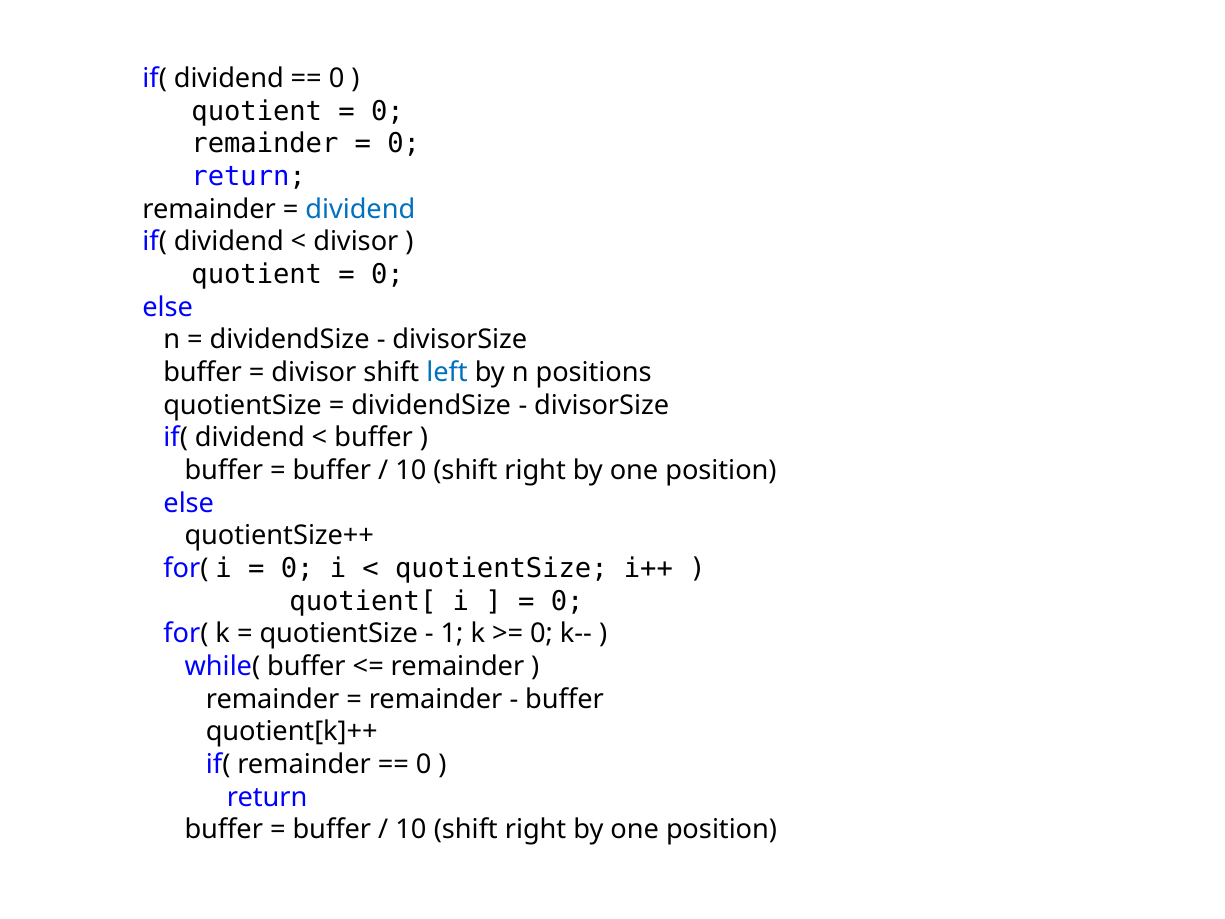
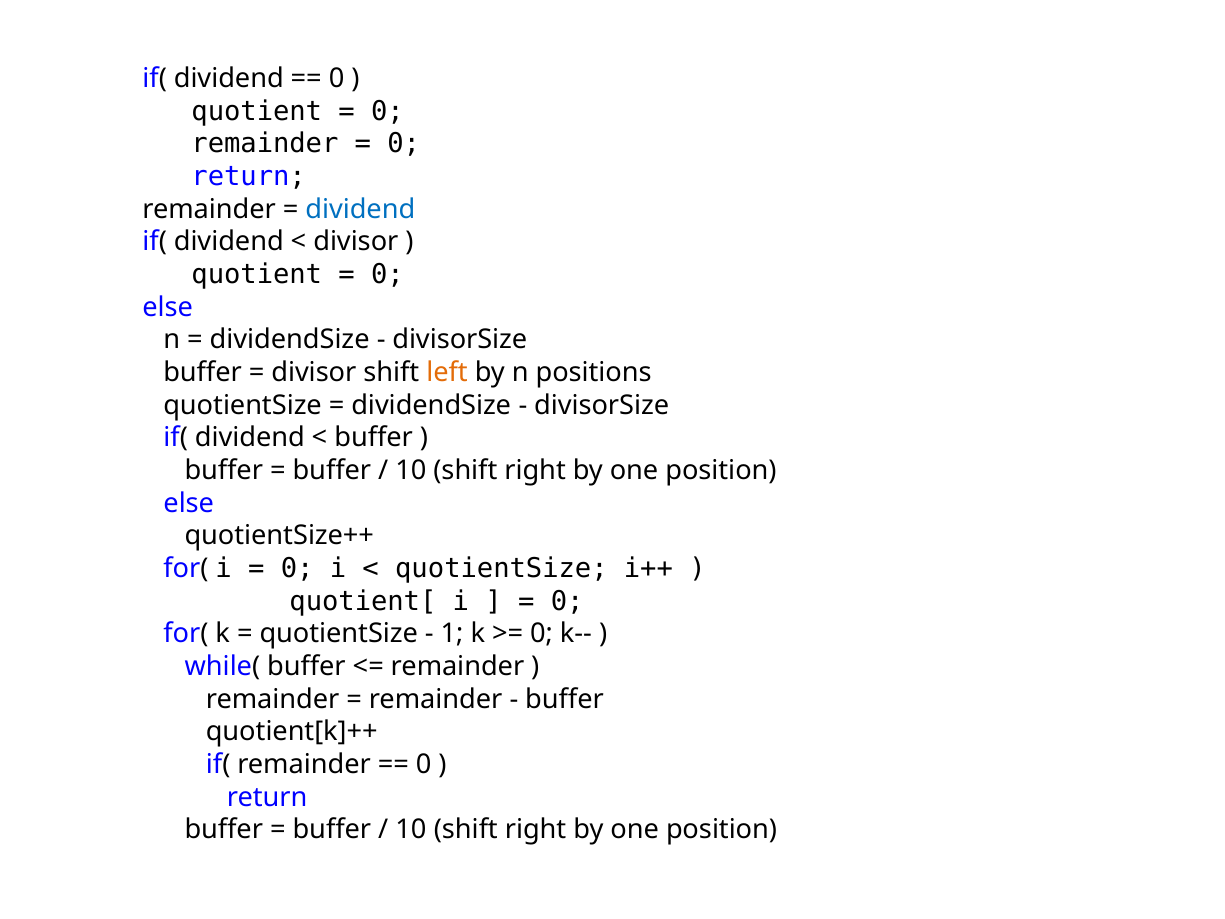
left colour: blue -> orange (447, 372)
